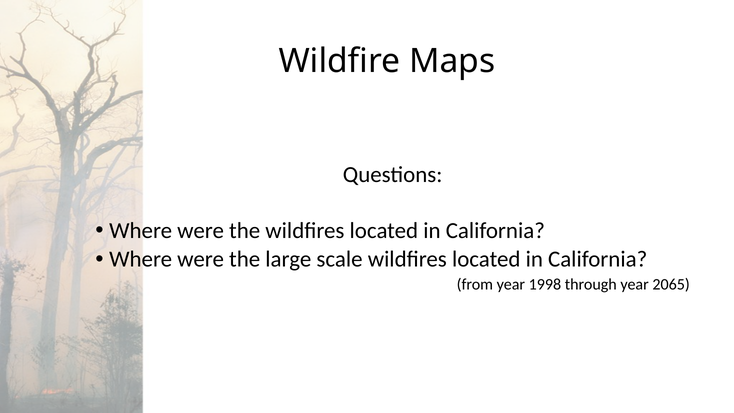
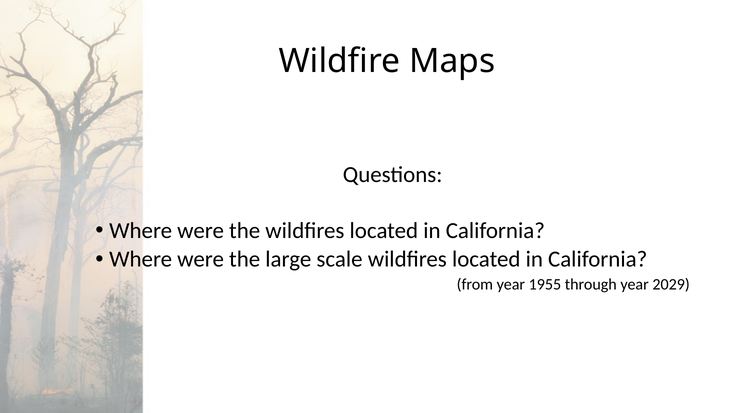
1998: 1998 -> 1955 (545, 284)
2065: 2065 -> 2029 (671, 284)
